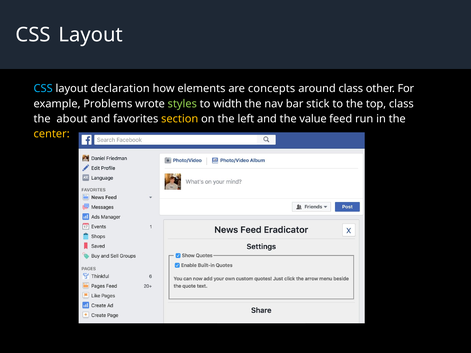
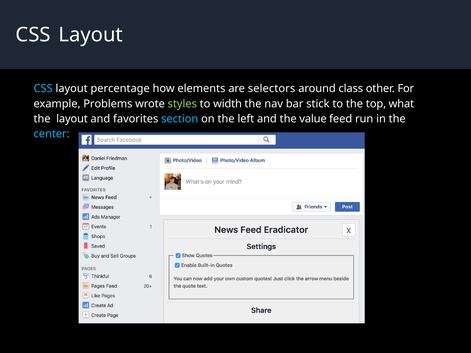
declaration: declaration -> percentage (120, 89)
concepts: concepts -> selectors (272, 89)
top class: class -> what (401, 104)
the about: about -> layout (72, 119)
section colour: yellow -> light blue (180, 119)
center colour: yellow -> light blue (52, 134)
